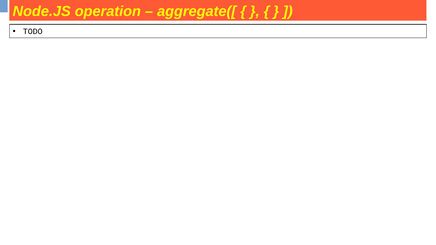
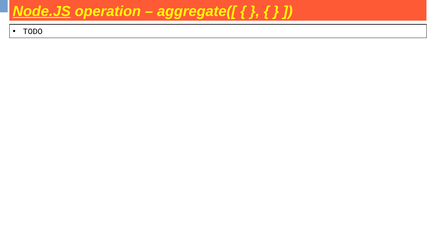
Node.JS underline: none -> present (42, 11)
